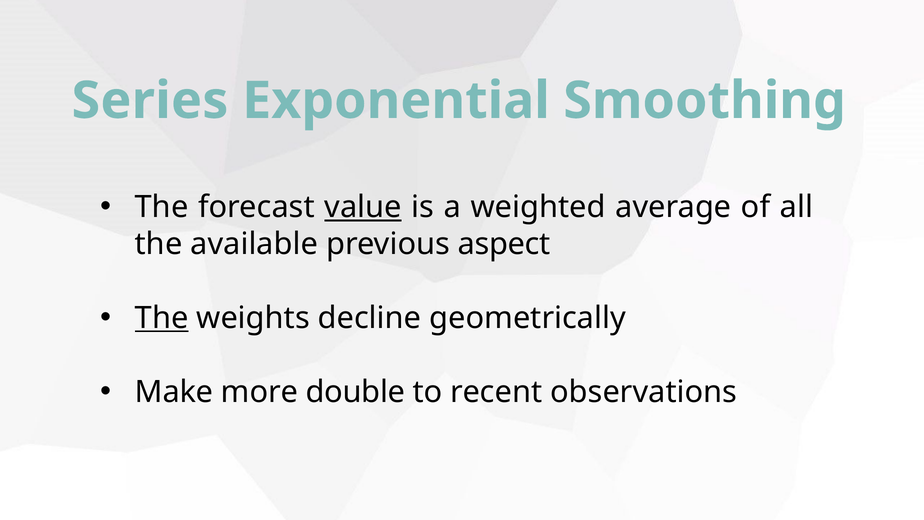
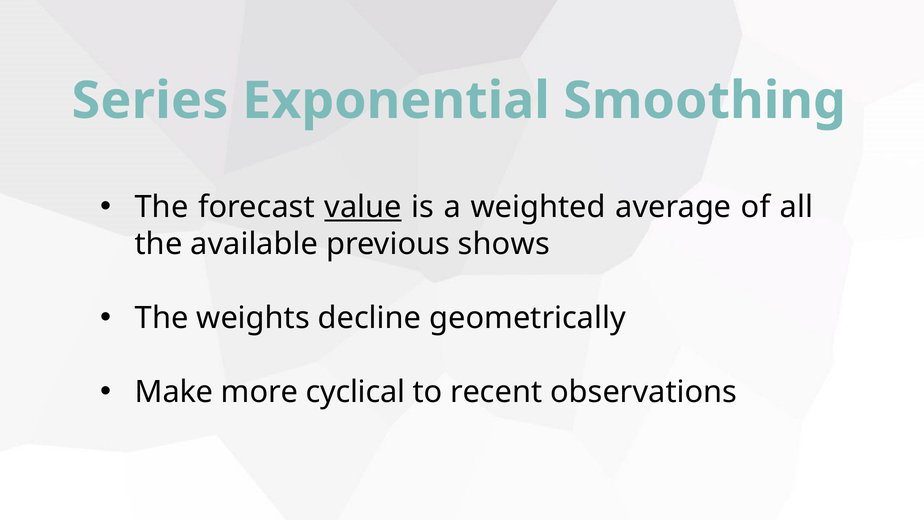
aspect: aspect -> shows (504, 244)
The underline: present -> none (162, 318)
double: double -> cyclical (355, 392)
